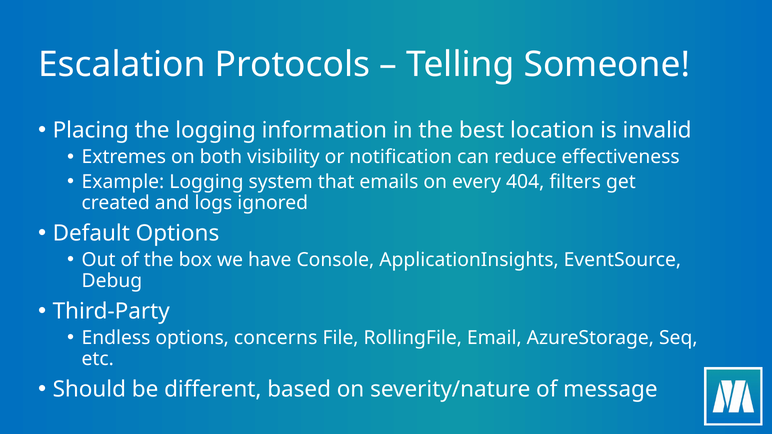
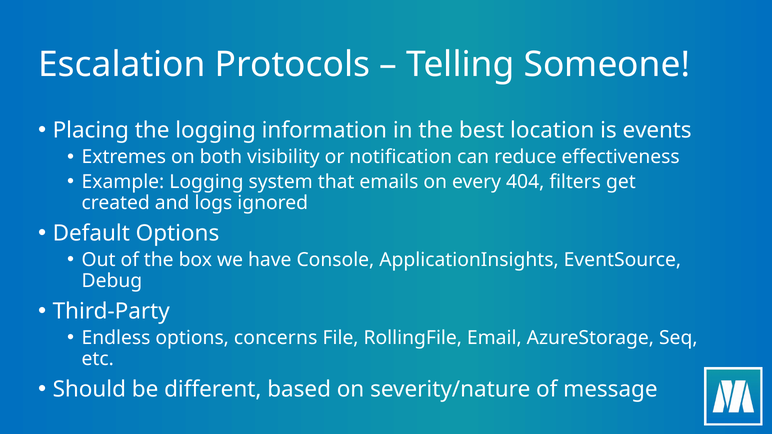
invalid: invalid -> events (657, 131)
